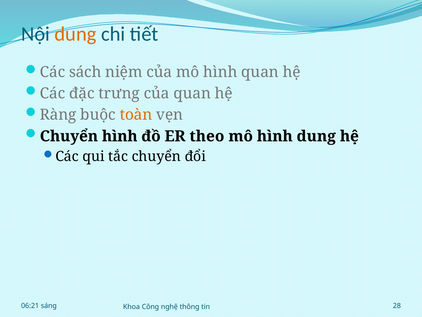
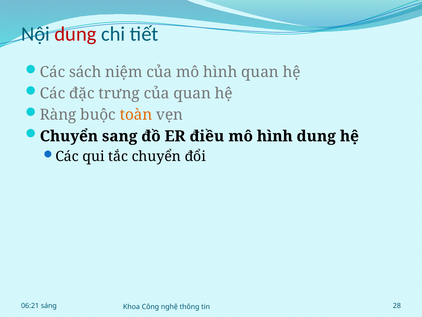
dung colour: orange -> red (75, 34)
Chuyển hình: hình -> sang (120, 136)
theo: theo -> điều (207, 136)
